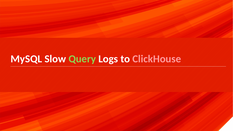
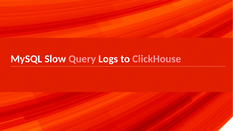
Query colour: light green -> pink (82, 59)
